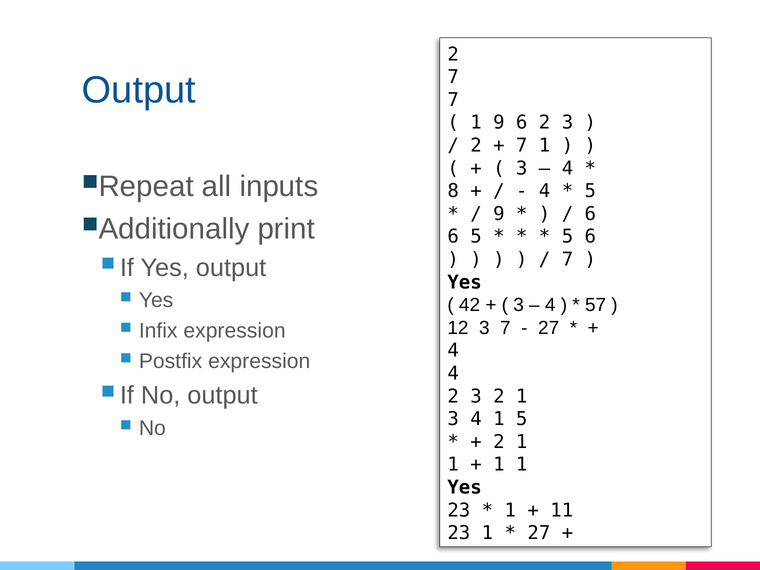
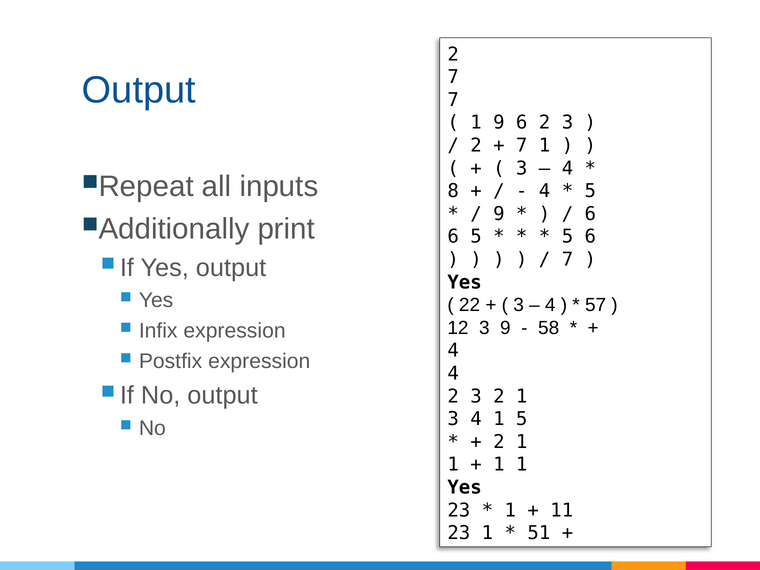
42: 42 -> 22 (470, 305)
3 7: 7 -> 9 (505, 328)
27: 27 -> 58 (549, 328)
27: 27 -> 51 (539, 533)
